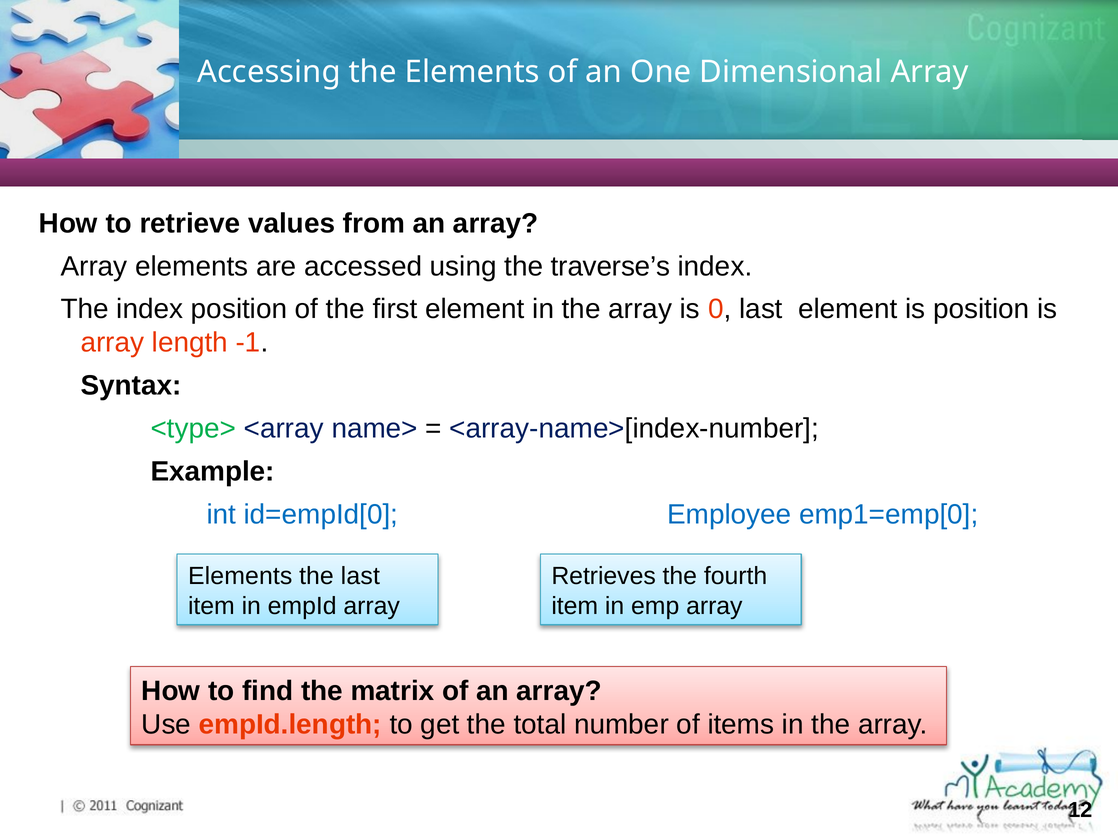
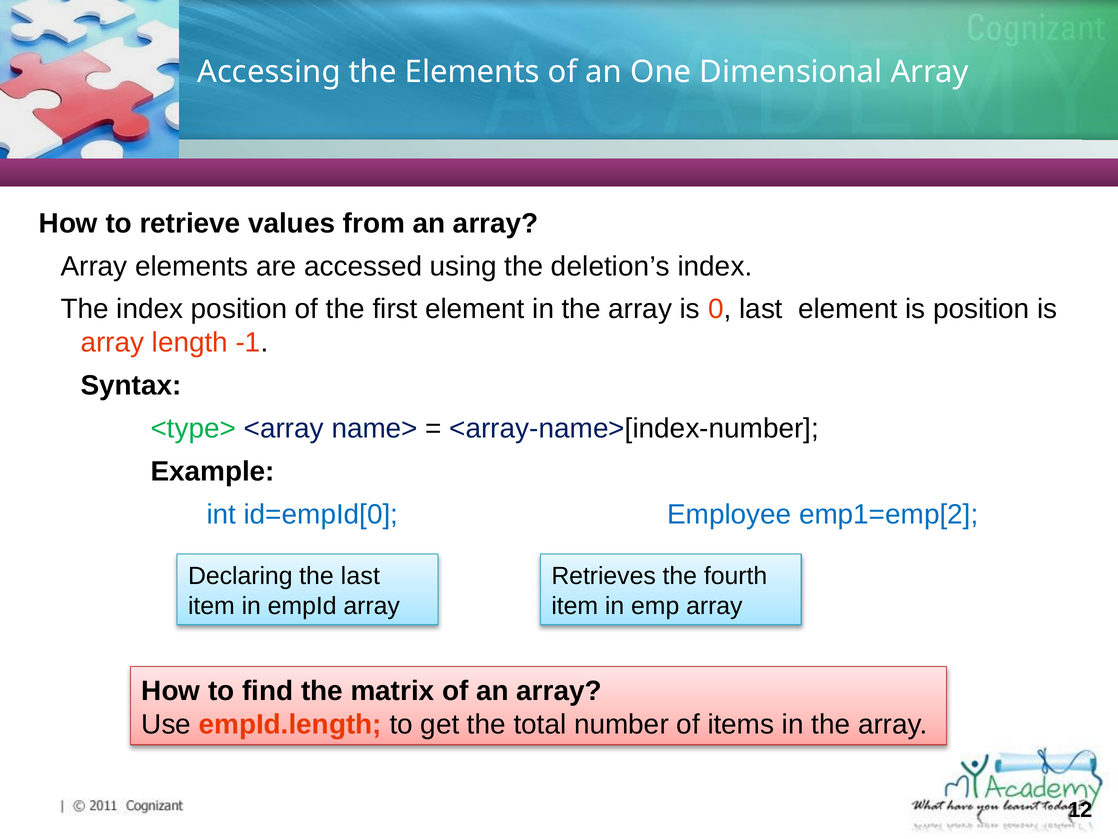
traverse’s: traverse’s -> deletion’s (610, 266)
emp1=emp[0: emp1=emp[0 -> emp1=emp[2 (889, 514)
Elements: Elements -> Declaring (240, 576)
